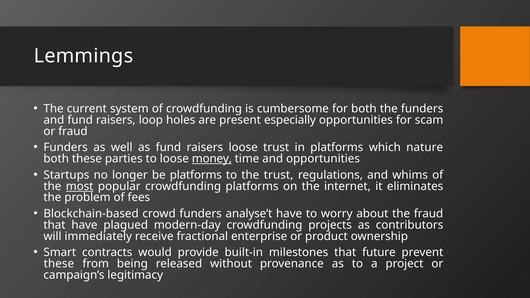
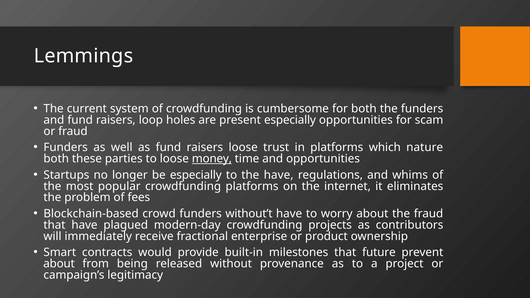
be platforms: platforms -> especially (196, 175)
the trust: trust -> have (279, 175)
most underline: present -> none (80, 186)
analyse’t: analyse’t -> without’t (249, 214)
these: these -> about (59, 264)
